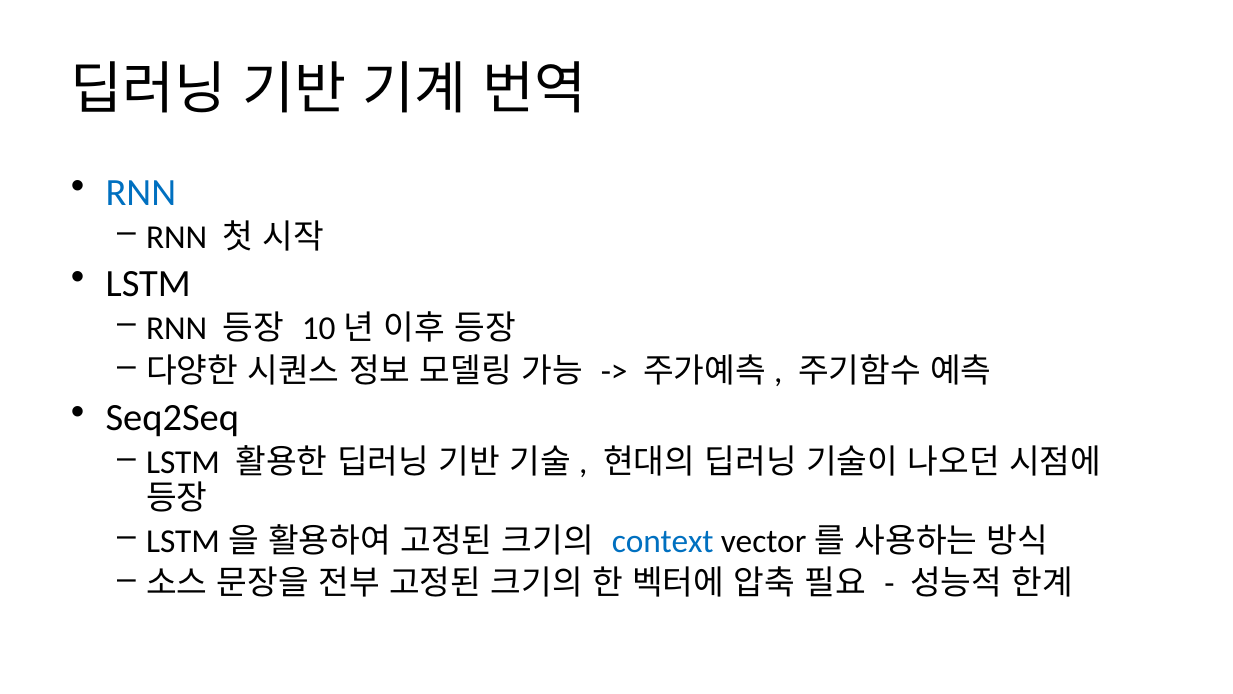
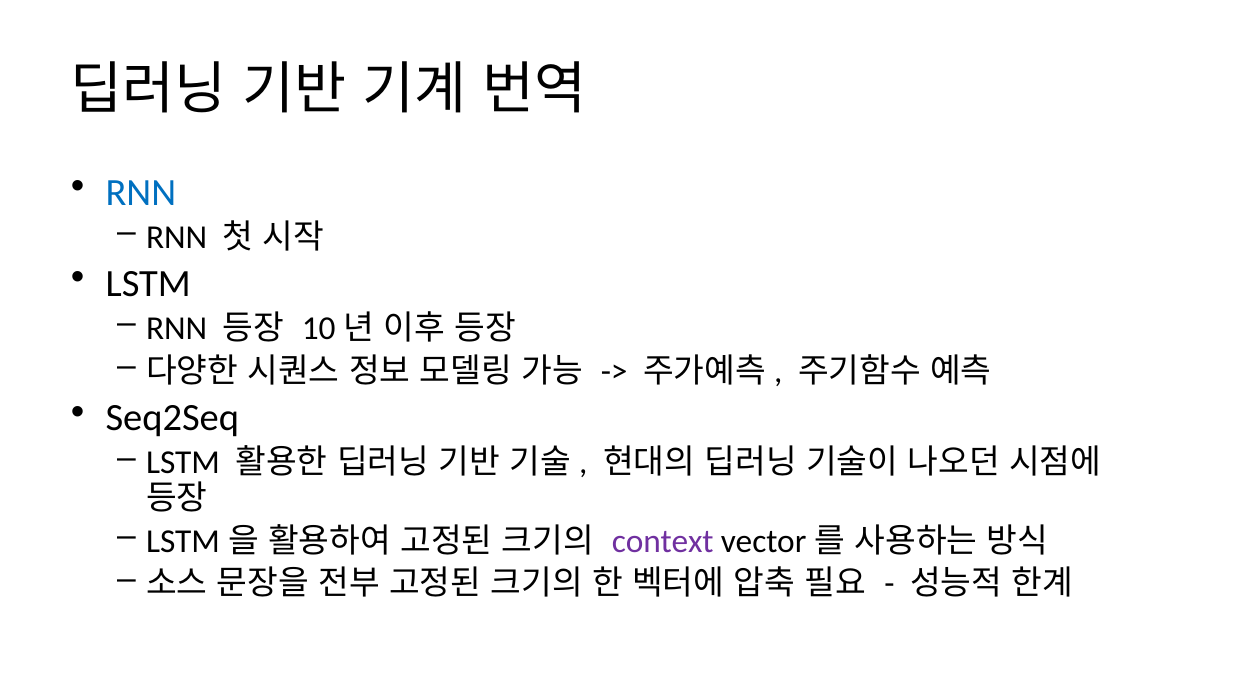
context colour: blue -> purple (663, 541)
